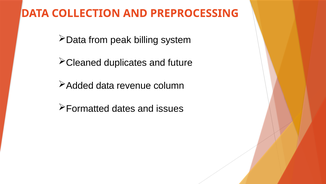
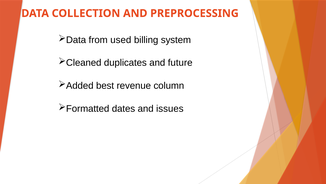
peak: peak -> used (121, 40)
data: data -> best (105, 85)
